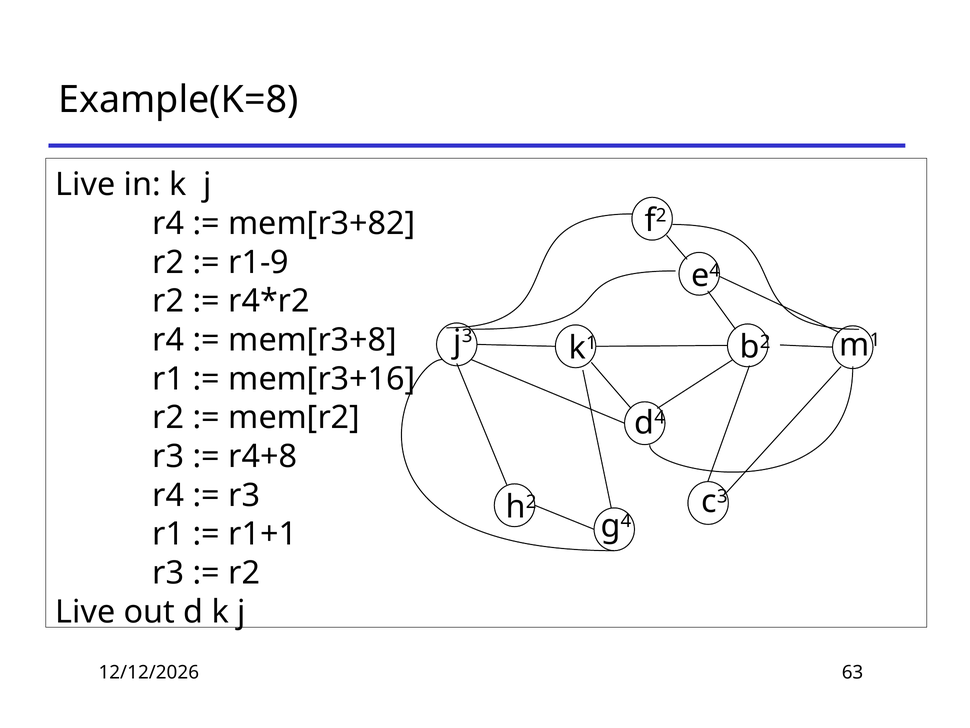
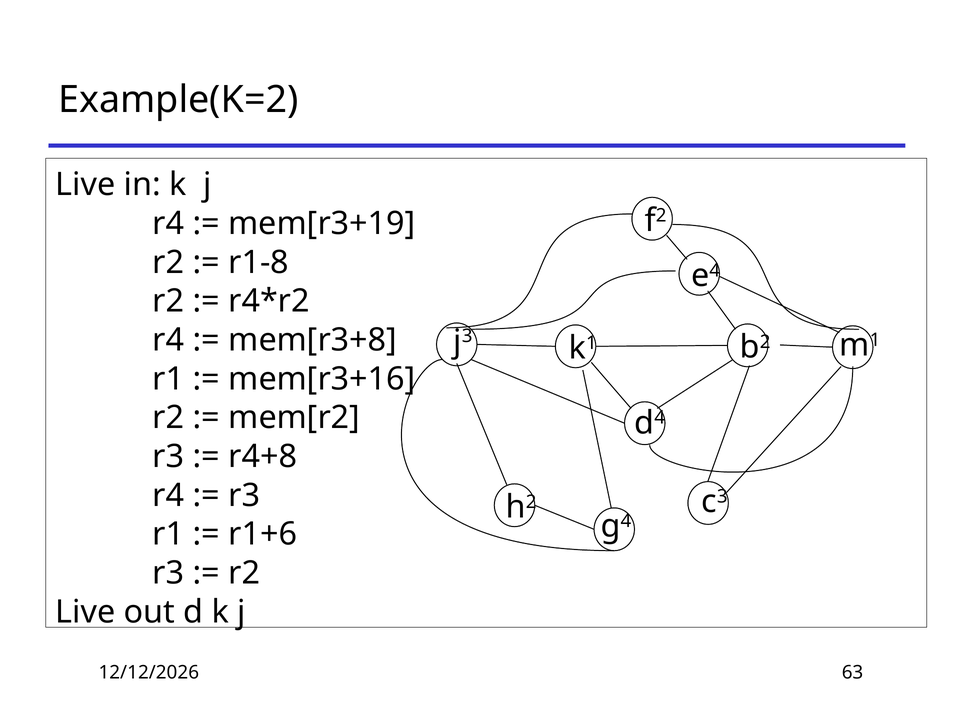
Example(K=8: Example(K=8 -> Example(K=2 (178, 100)
mem[r3+82: mem[r3+82 -> mem[r3+19 (322, 223)
r1-9: r1-9 -> r1-8 (259, 262)
r1+1: r1+1 -> r1+6 (263, 534)
